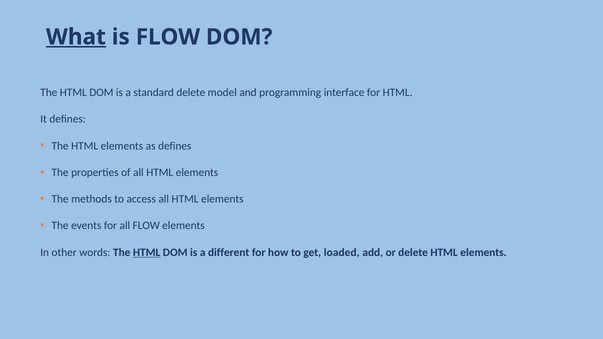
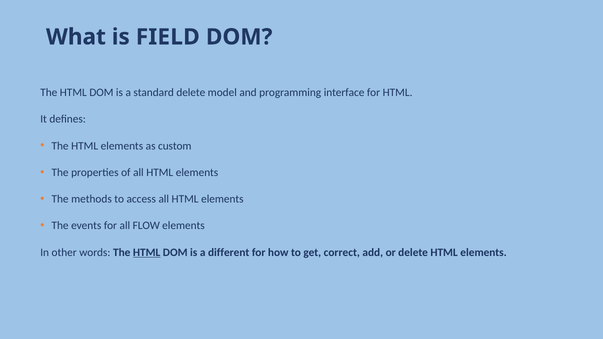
What underline: present -> none (76, 37)
is FLOW: FLOW -> FIELD (168, 37)
as defines: defines -> custom (175, 146)
loaded: loaded -> correct (342, 252)
